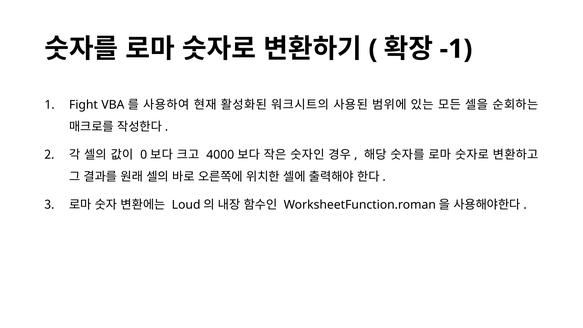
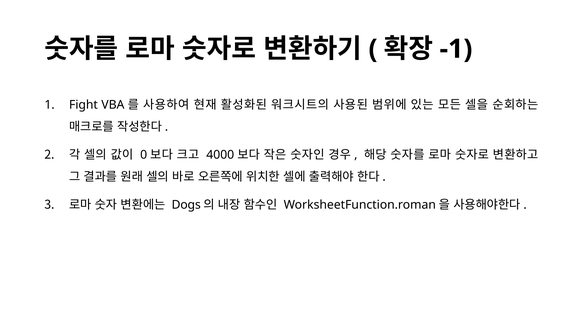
Loud: Loud -> Dogs (186, 205)
